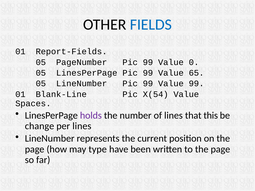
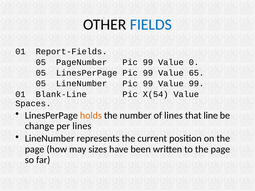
holds colour: purple -> orange (91, 115)
this: this -> line (211, 115)
type: type -> sizes (98, 149)
